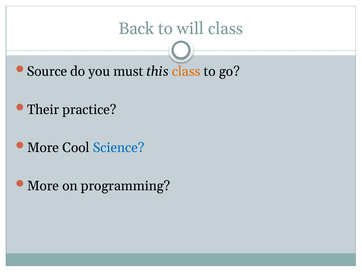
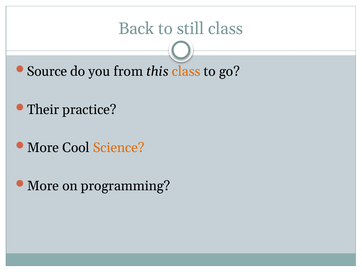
will: will -> still (190, 29)
must: must -> from (128, 71)
Science colour: blue -> orange (119, 147)
